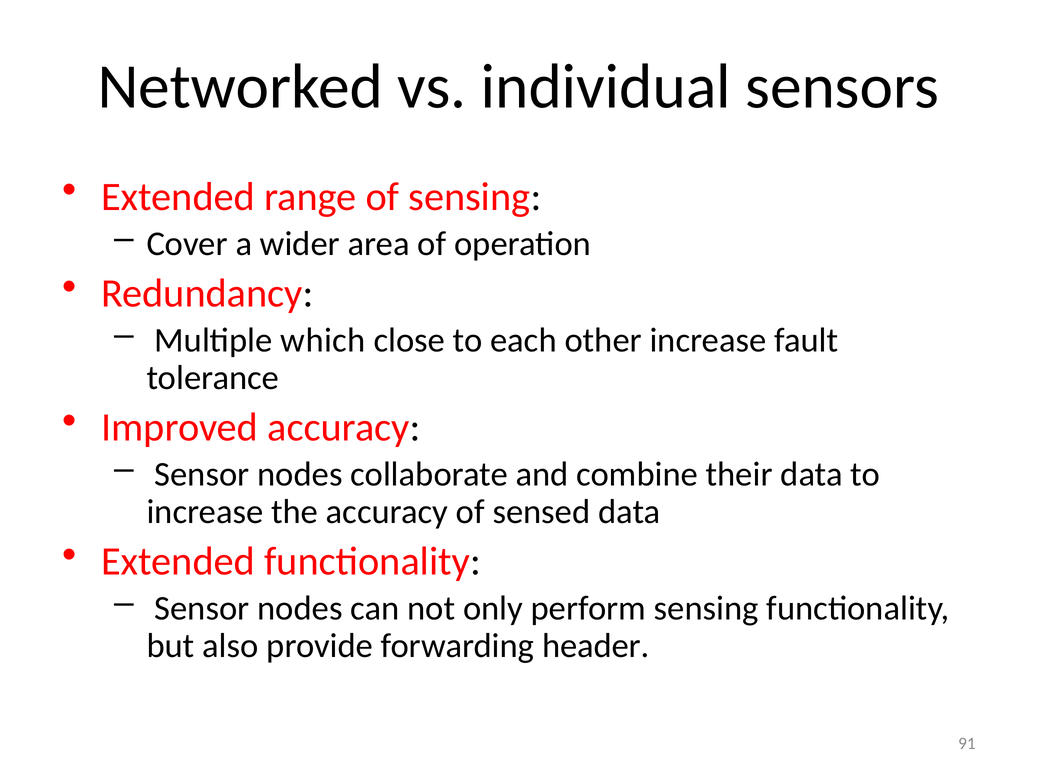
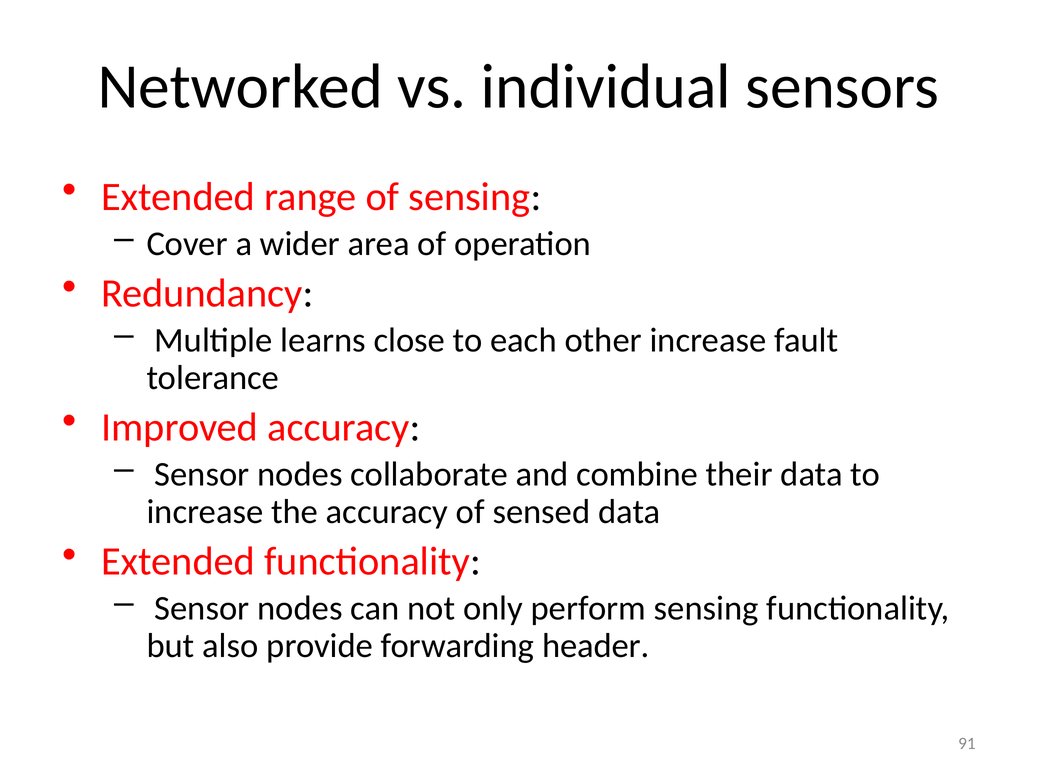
which: which -> learns (323, 340)
